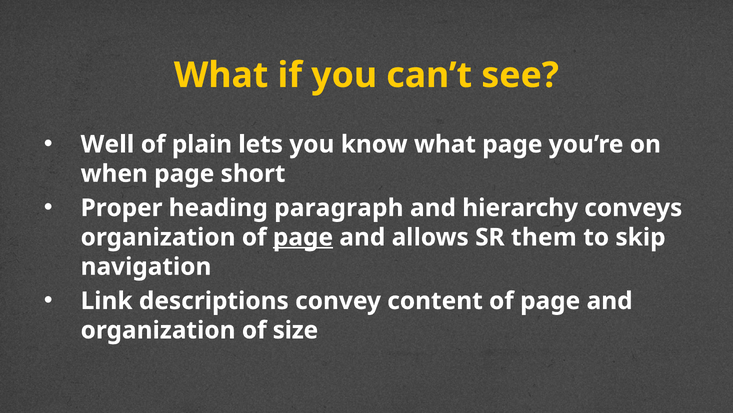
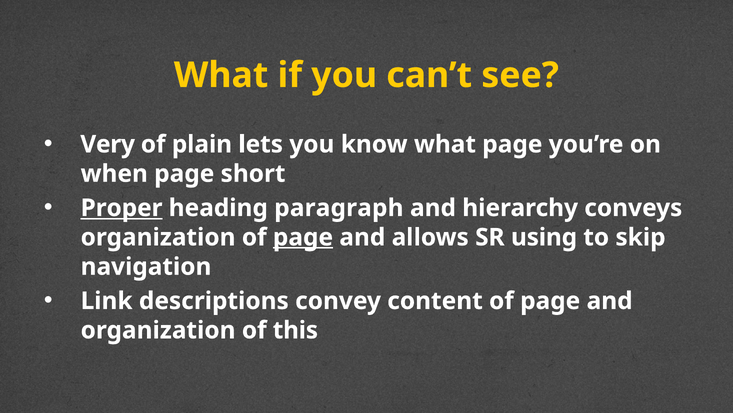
Well: Well -> Very (108, 144)
Proper underline: none -> present (122, 208)
them: them -> using (544, 237)
size: size -> this (295, 330)
